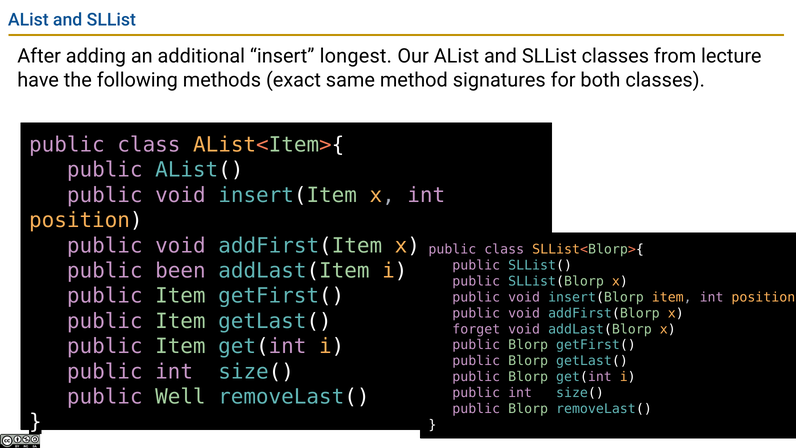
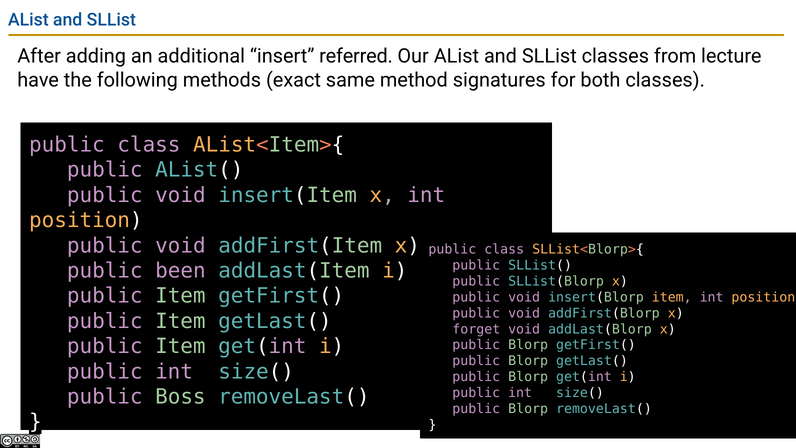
longest: longest -> referred (356, 56)
Well: Well -> Boss (180, 397)
